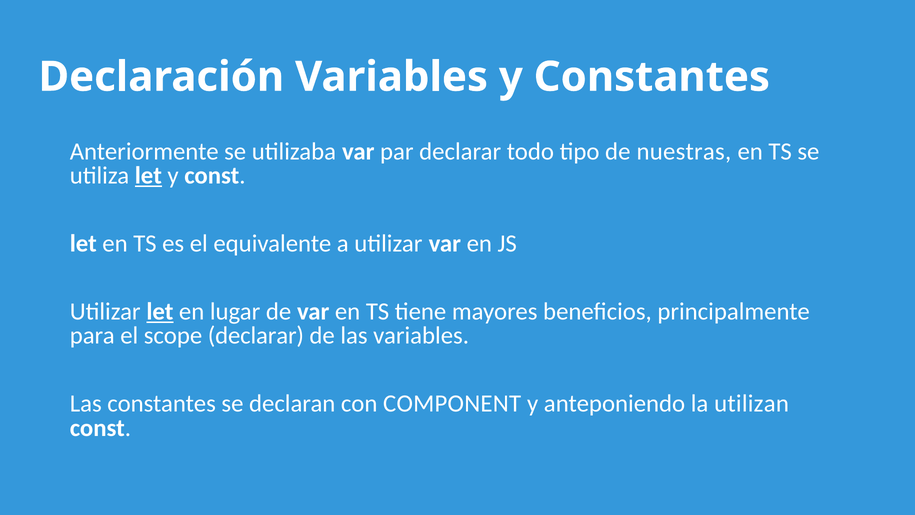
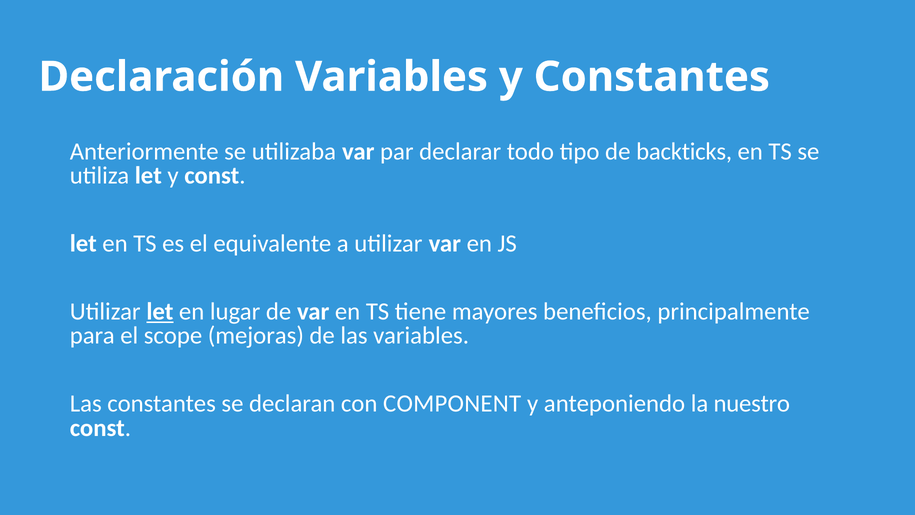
nuestras: nuestras -> backticks (684, 152)
let underline: present -> none (148, 176)
scope declarar: declarar -> mejoras (256, 336)
utilizan: utilizan -> nuestro (752, 404)
